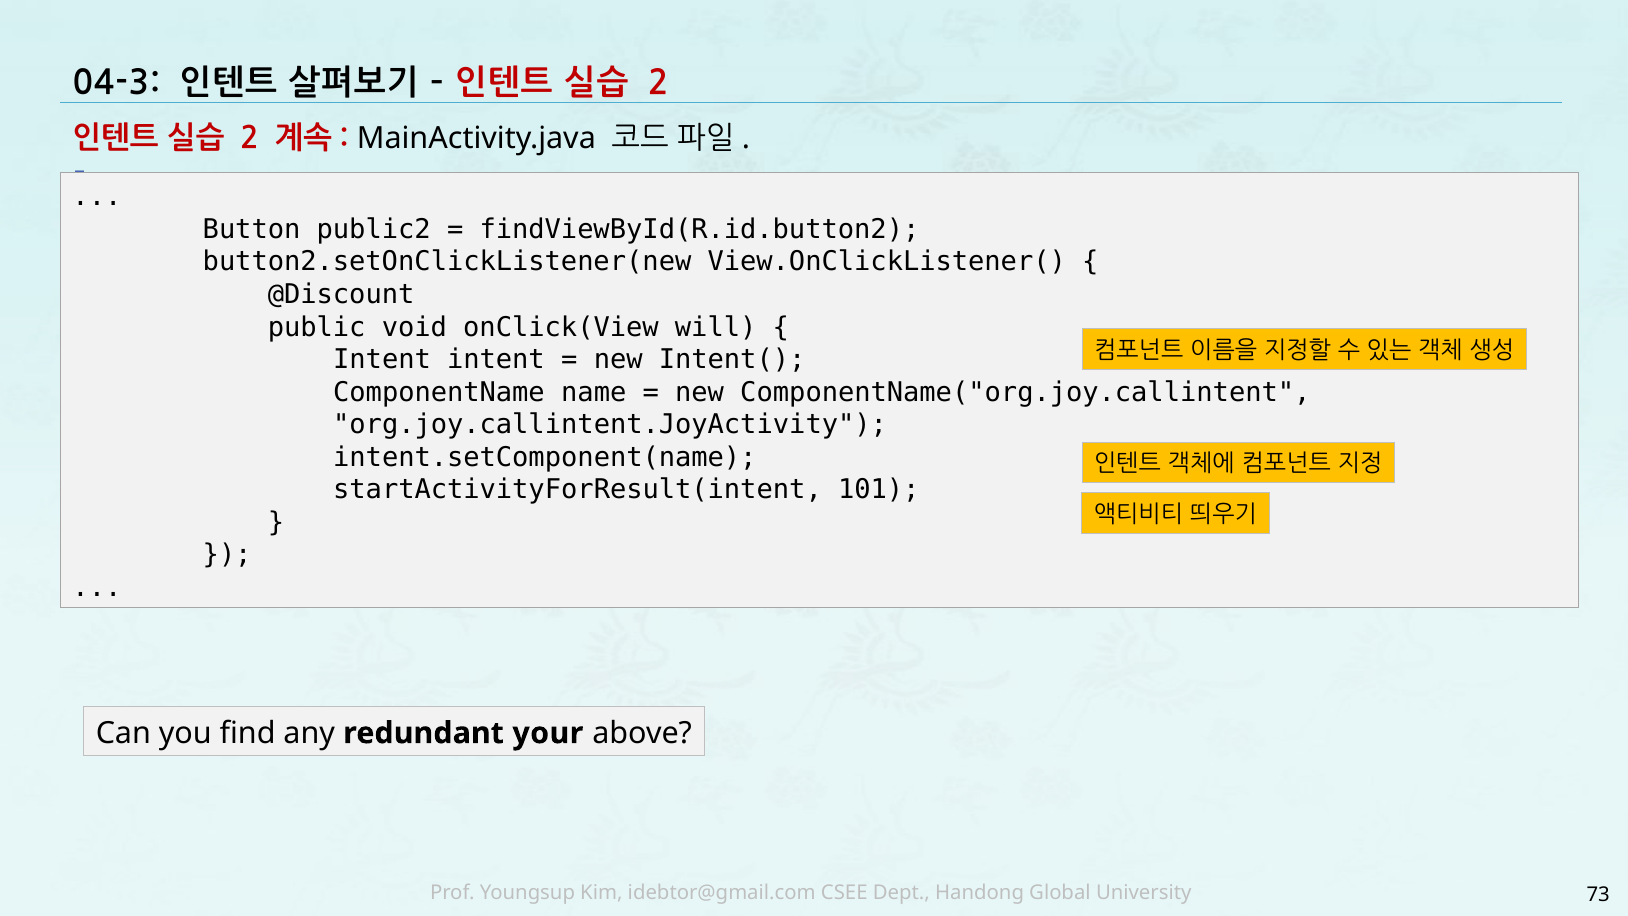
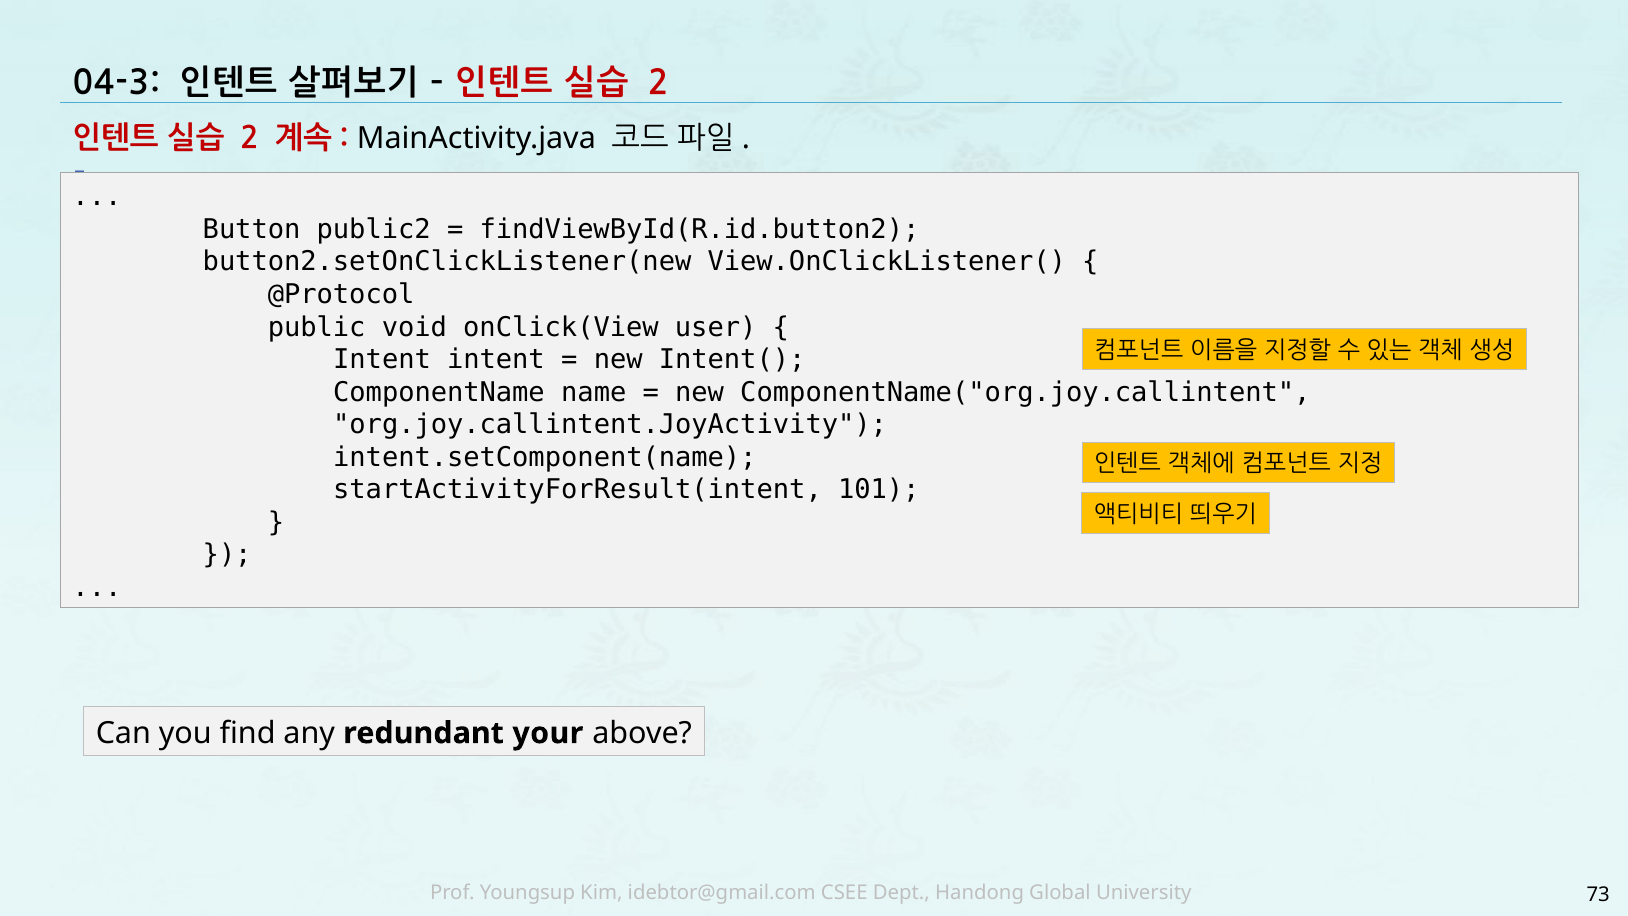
@Discount: @Discount -> @Protocol (341, 294)
will: will -> user (716, 327)
